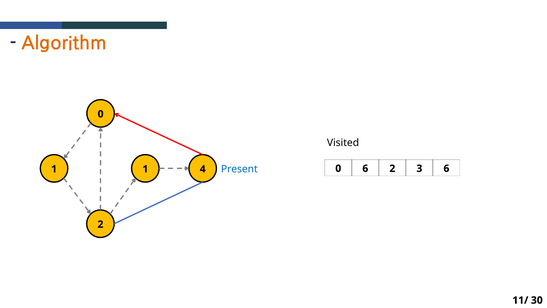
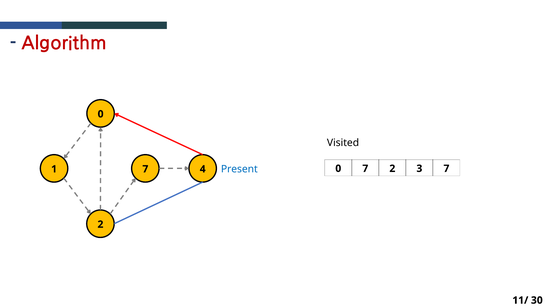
Algorithm colour: orange -> red (64, 43)
0 6: 6 -> 7 (365, 168)
3 6: 6 -> 7 (446, 168)
1 1: 1 -> 7 (145, 169)
